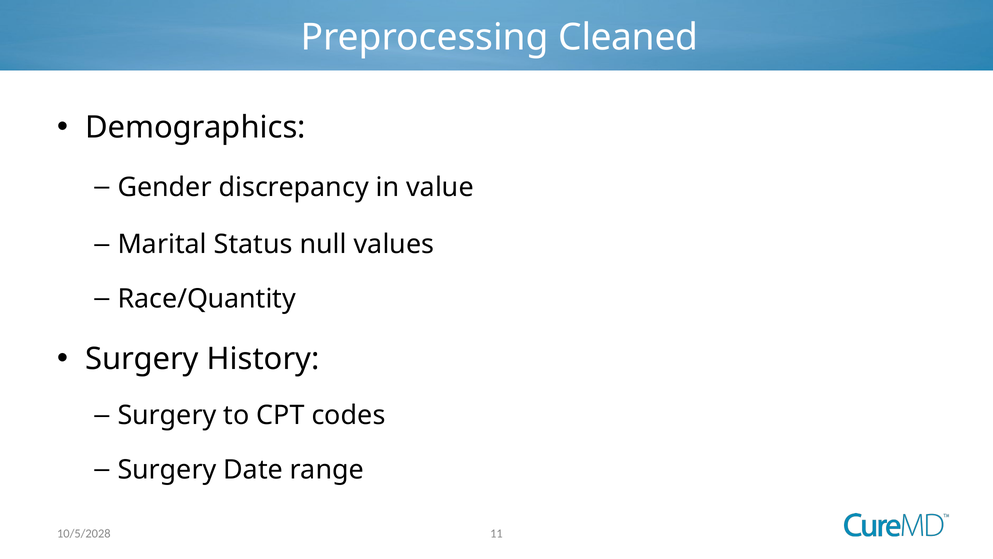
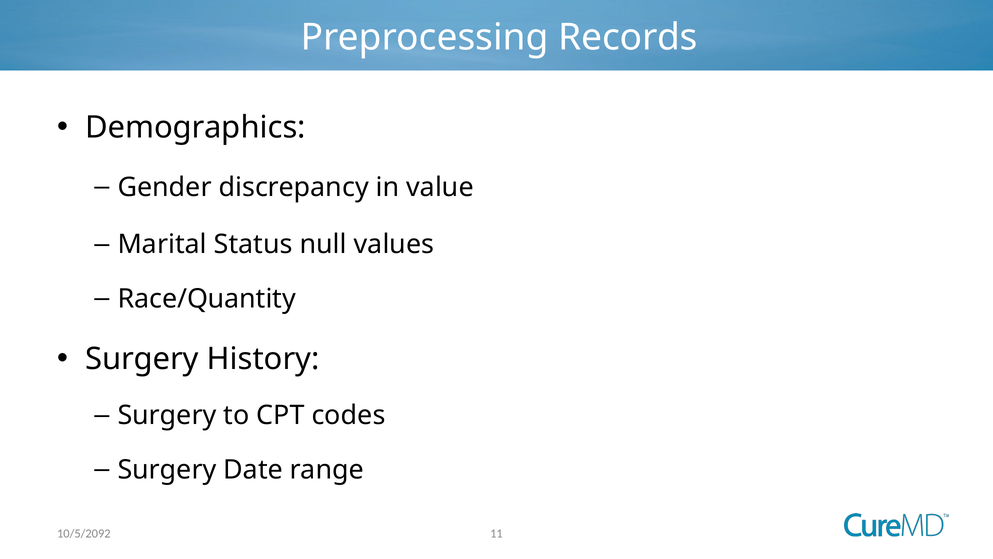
Cleaned: Cleaned -> Records (628, 38)
10/5/2028: 10/5/2028 -> 10/5/2092 (84, 533)
